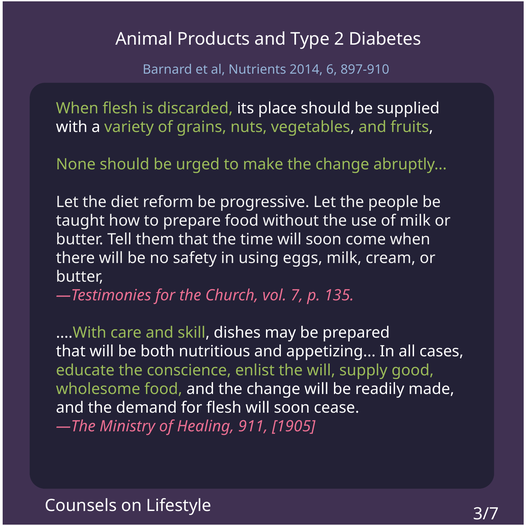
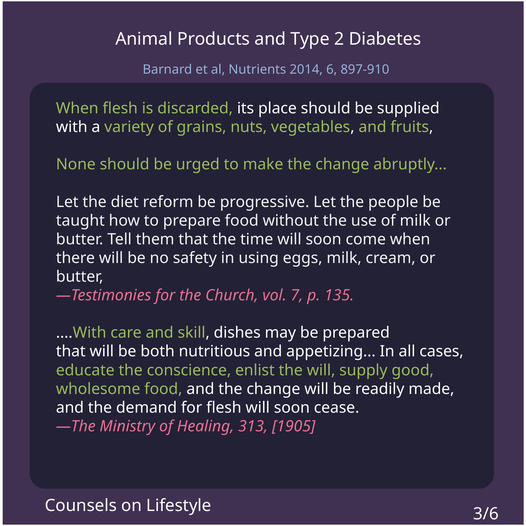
911: 911 -> 313 (253, 426)
3/7: 3/7 -> 3/6 (486, 514)
